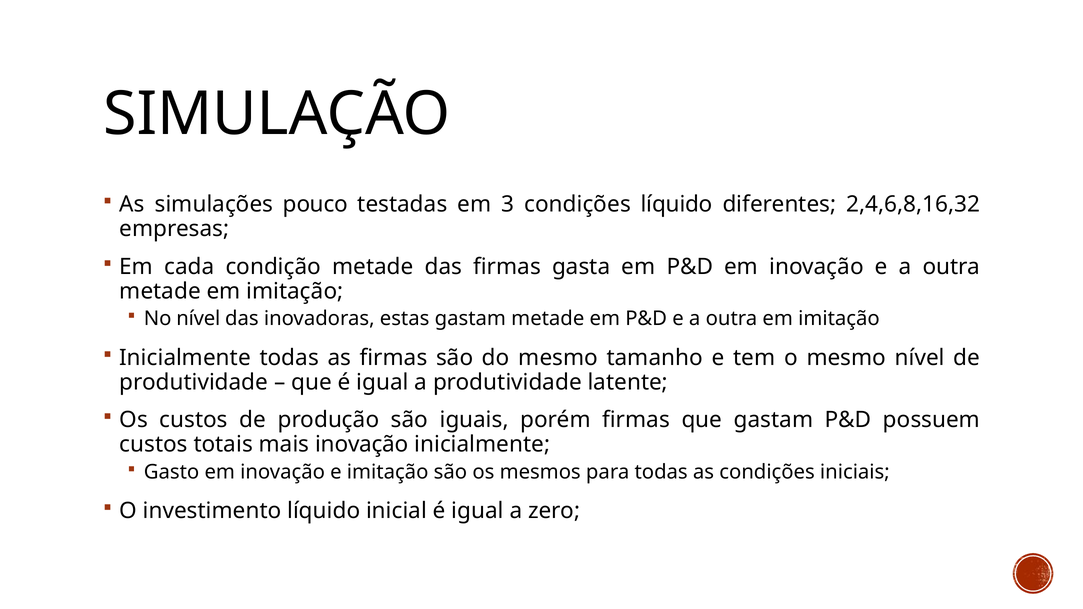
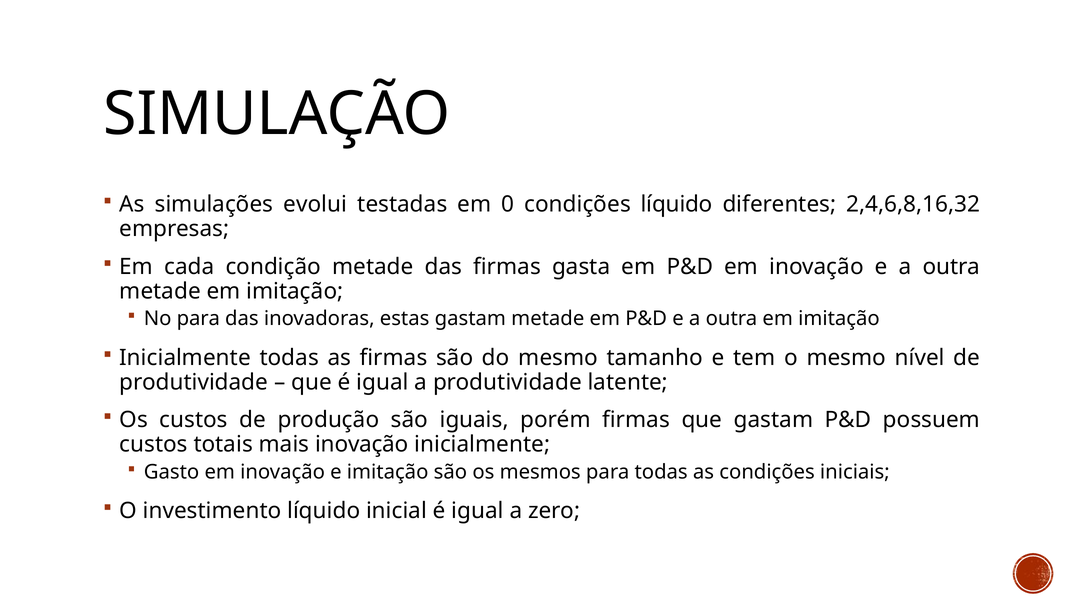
pouco: pouco -> evolui (315, 205)
3: 3 -> 0 (508, 205)
No nível: nível -> para (198, 319)
